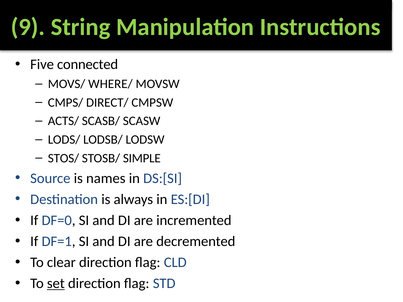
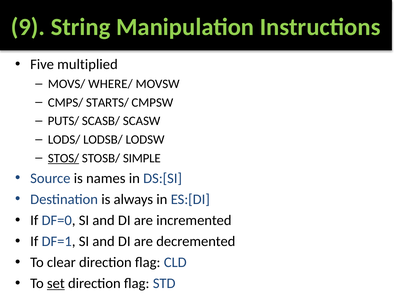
connected: connected -> multiplied (87, 65)
DIRECT/: DIRECT/ -> STARTS/ (107, 103)
ACTS/: ACTS/ -> PUTS/ (63, 121)
STOS/ underline: none -> present (63, 158)
